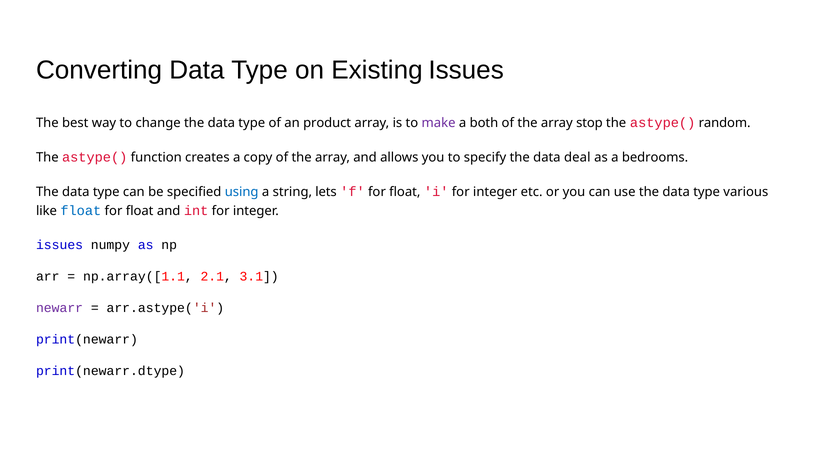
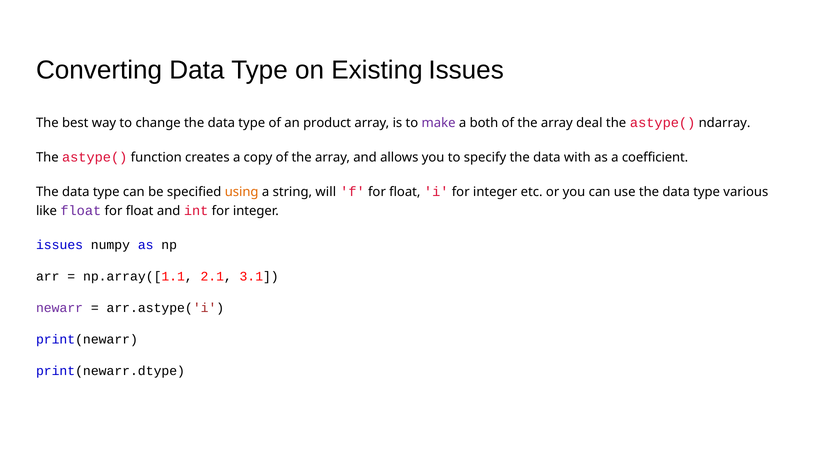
stop: stop -> deal (589, 123)
random: random -> ndarray (725, 123)
deal: deal -> with (577, 158)
bedrooms: bedrooms -> coefficient (655, 158)
using colour: blue -> orange (242, 192)
lets: lets -> will (326, 192)
float colour: blue -> purple (81, 211)
